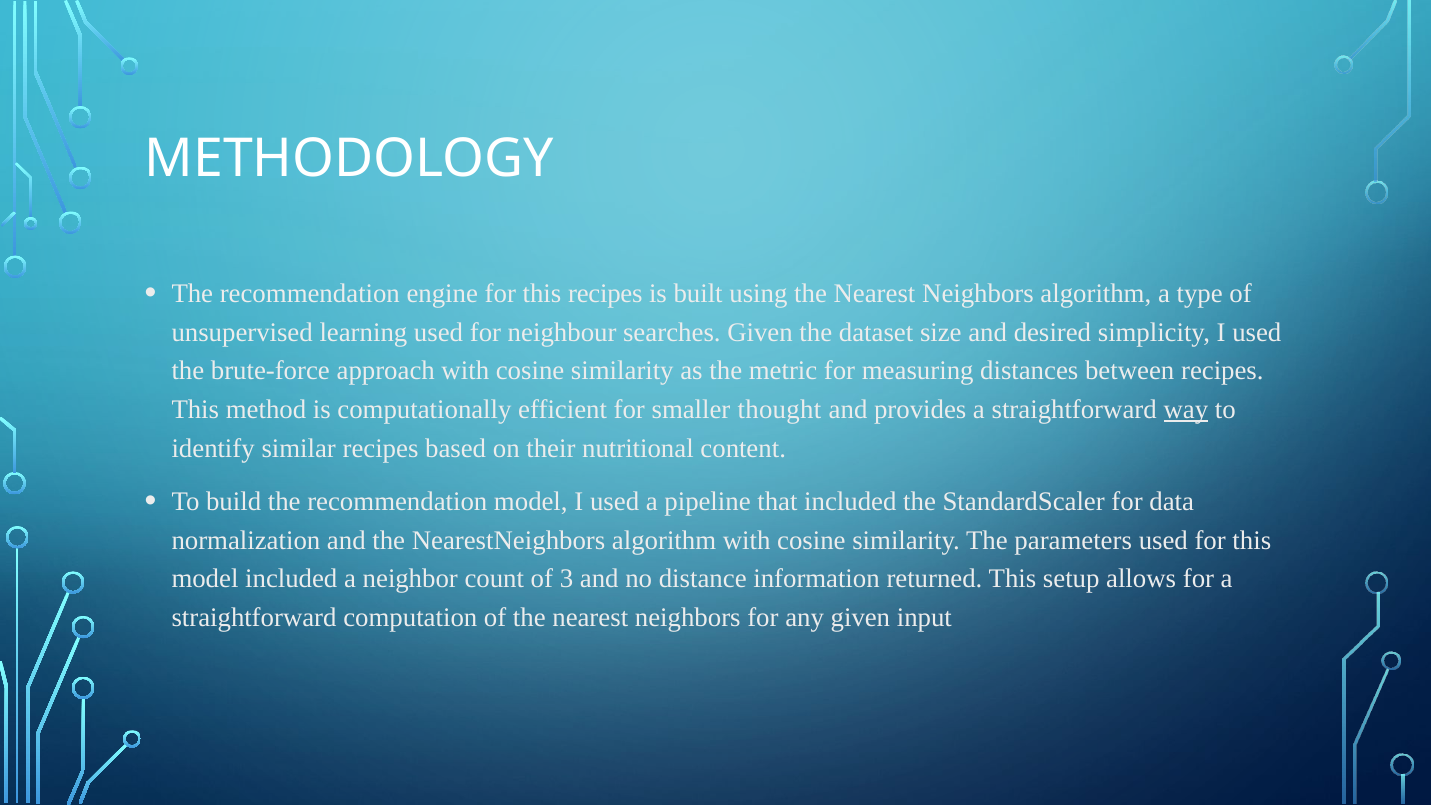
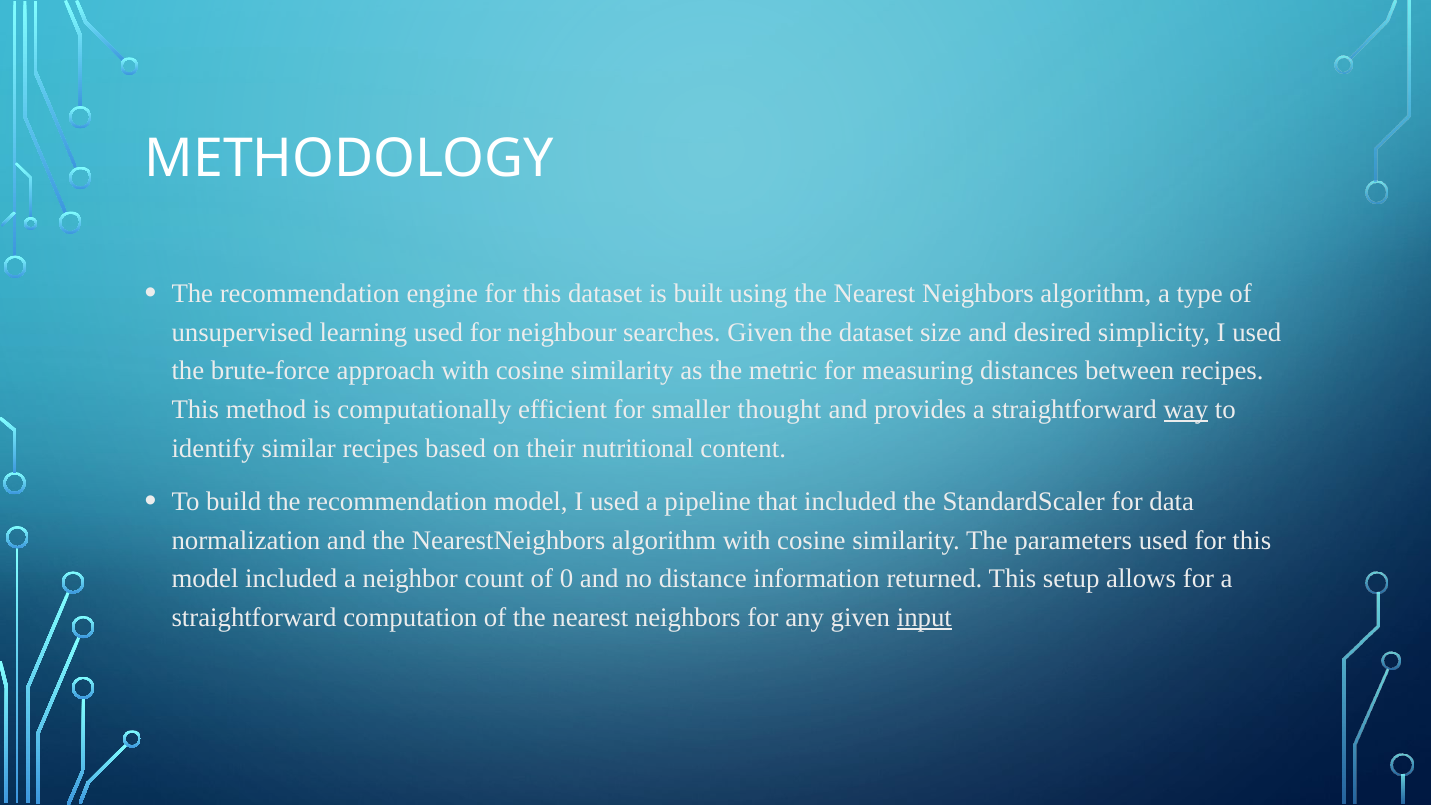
this recipes: recipes -> dataset (605, 294)
3: 3 -> 0 (567, 579)
input underline: none -> present (924, 618)
